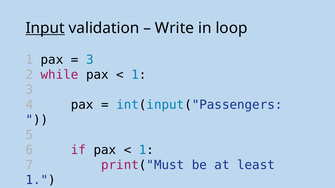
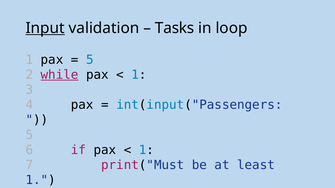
Write: Write -> Tasks (175, 28)
3: 3 -> 5 (90, 60)
while underline: none -> present (60, 75)
